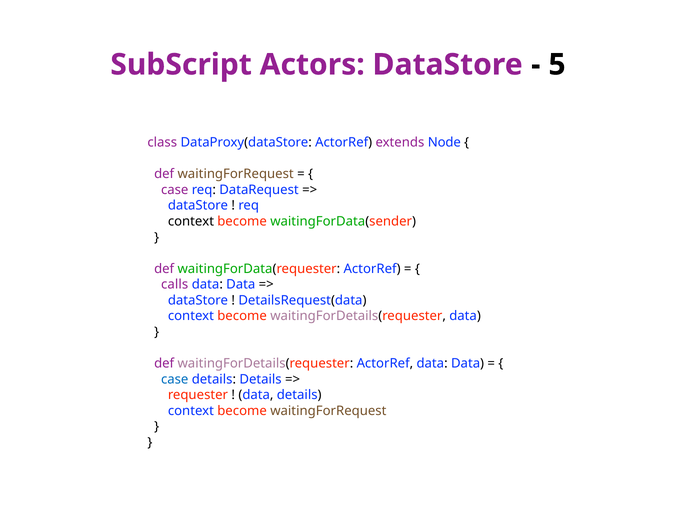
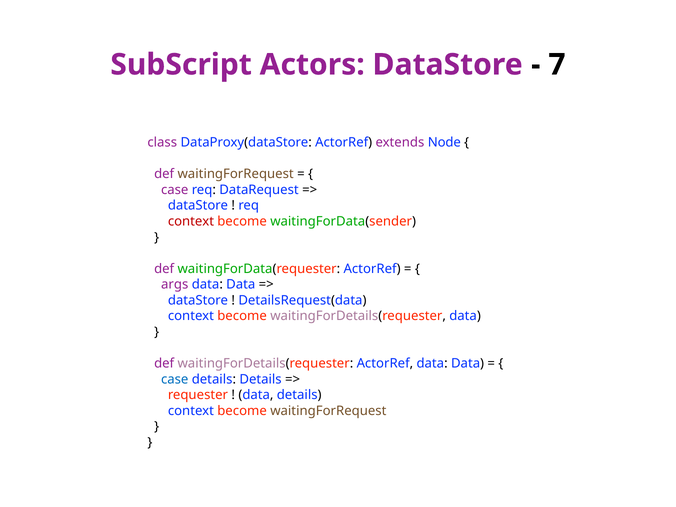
5: 5 -> 7 (557, 65)
context colour: black -> red (191, 221)
calls: calls -> args (175, 285)
